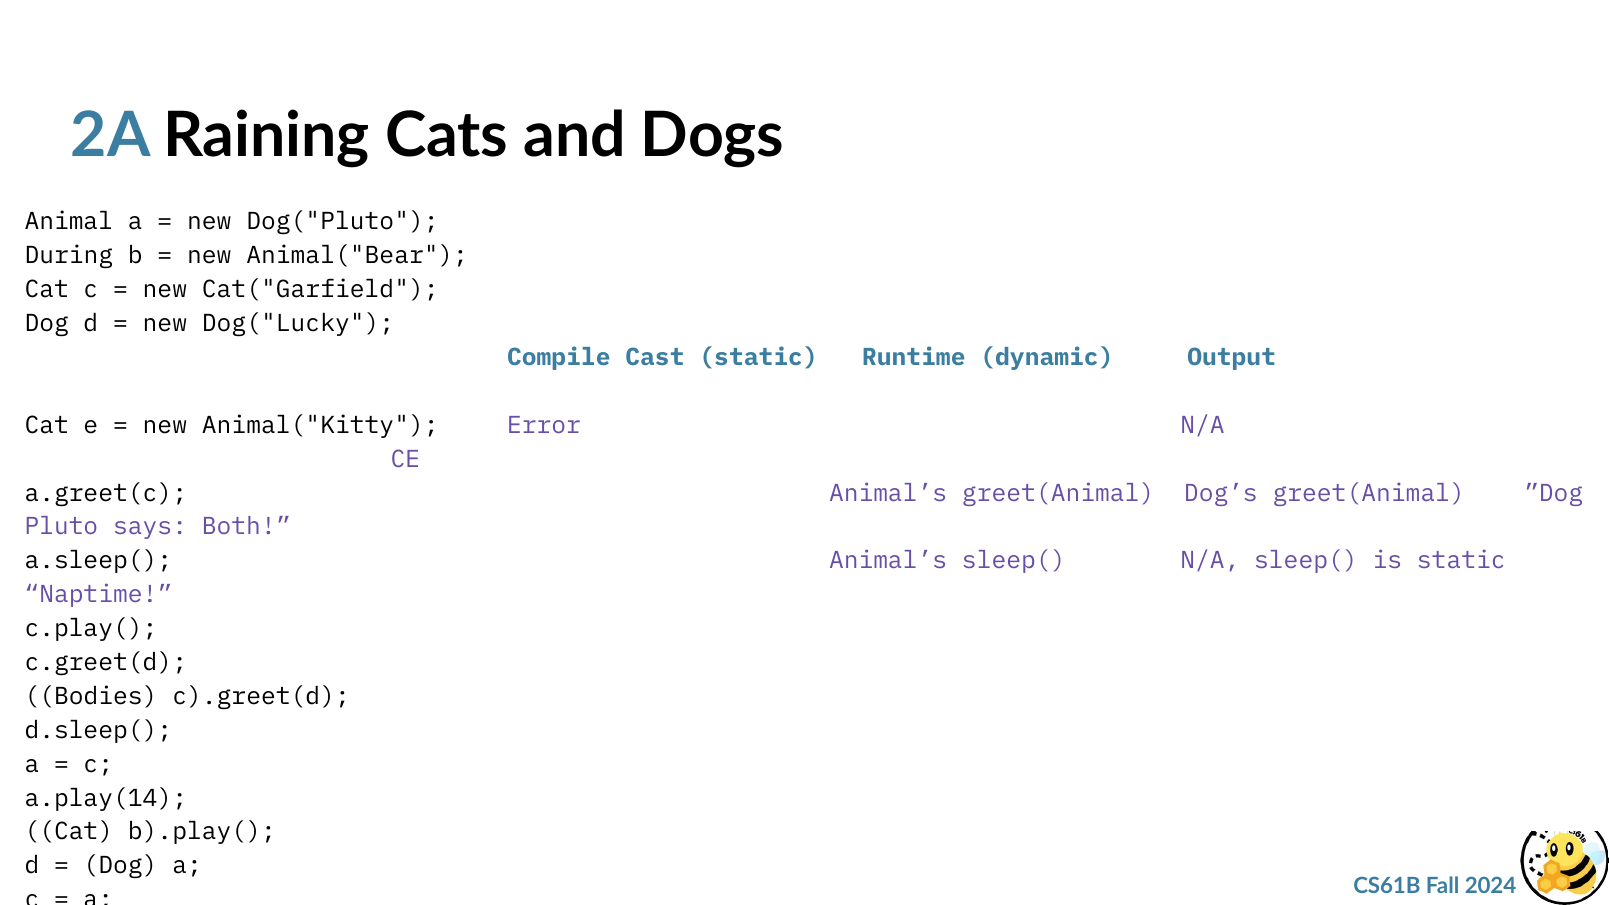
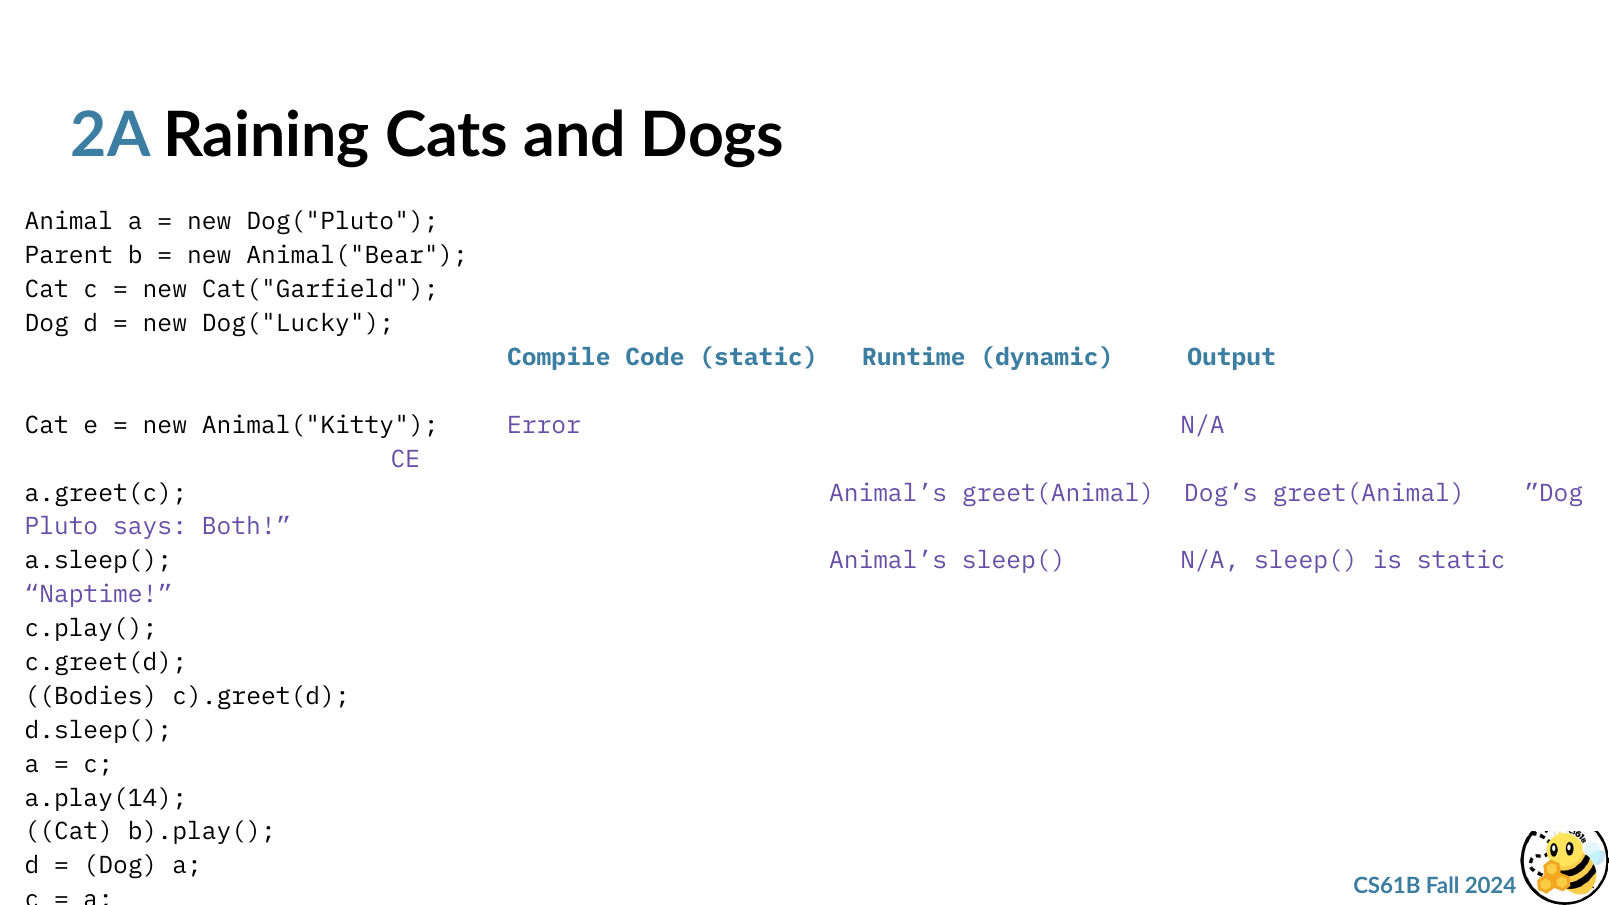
During: During -> Parent (69, 256)
Cast: Cast -> Code (655, 357)
